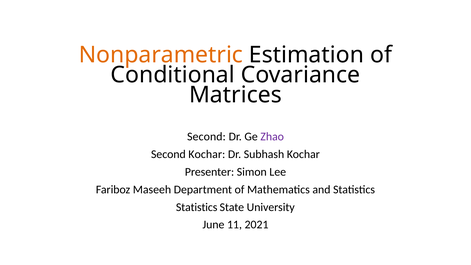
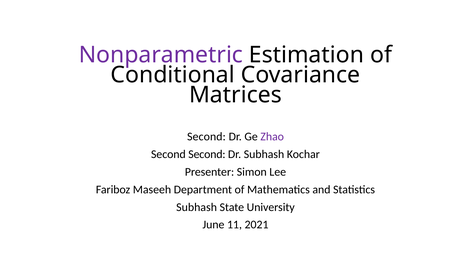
Nonparametric colour: orange -> purple (161, 55)
Second Kochar: Kochar -> Second (207, 154)
Statistics: Statistics -> Subhash (197, 207)
